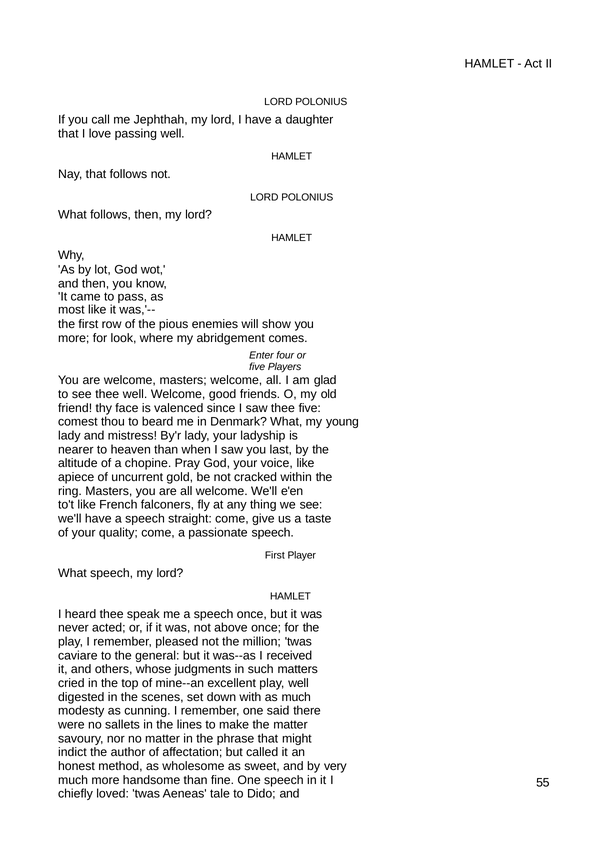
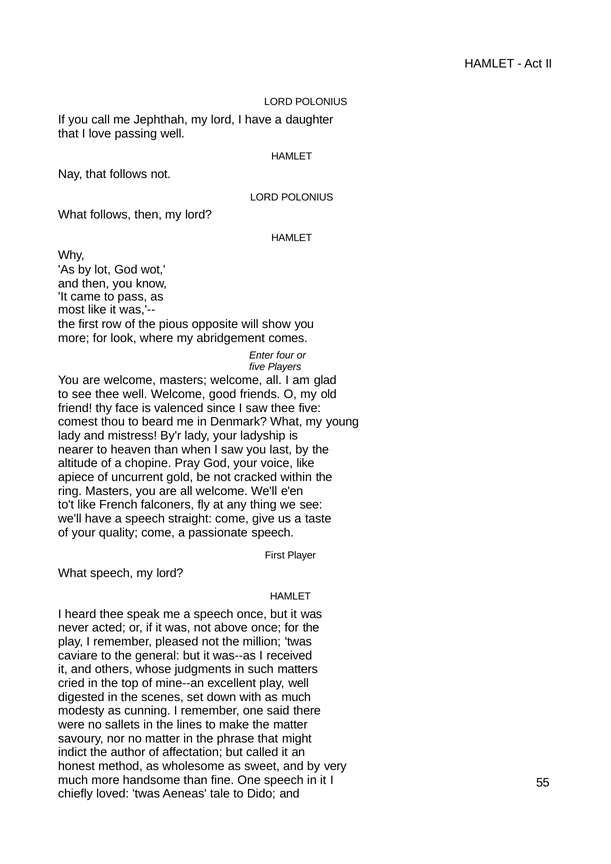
enemies: enemies -> opposite (215, 324)
